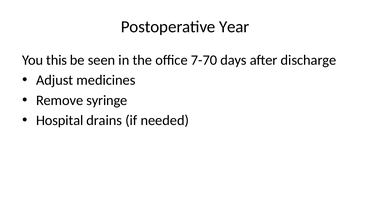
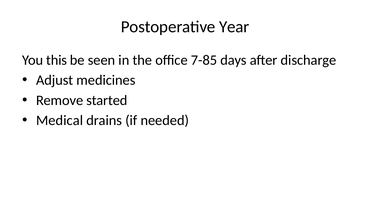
7-70: 7-70 -> 7-85 (204, 60)
syringe: syringe -> started (107, 100)
Hospital: Hospital -> Medical (60, 121)
